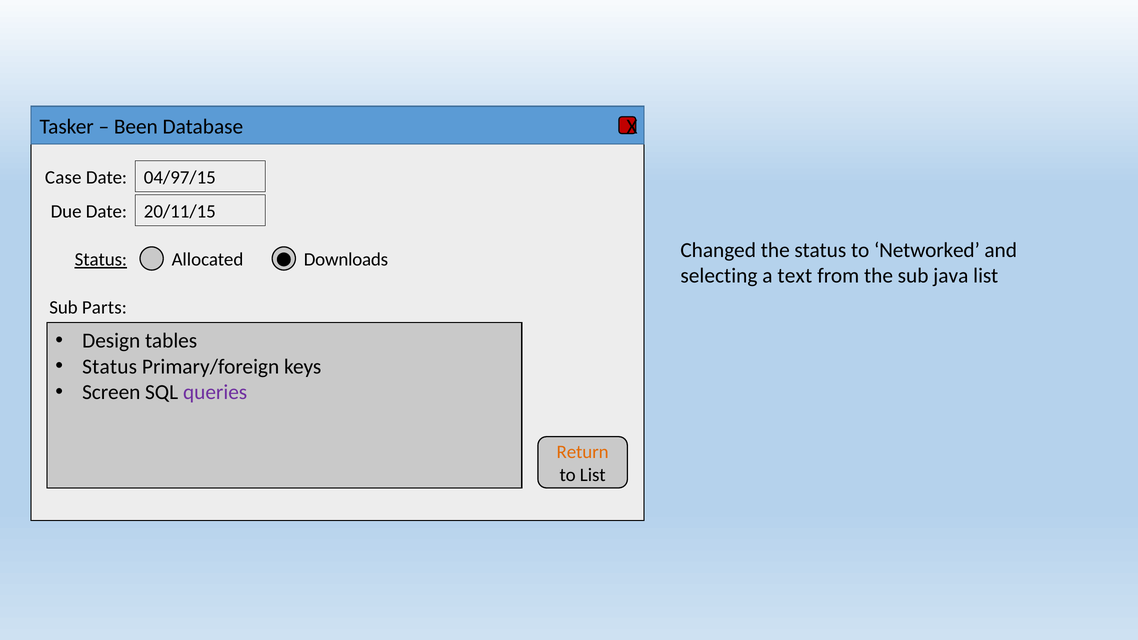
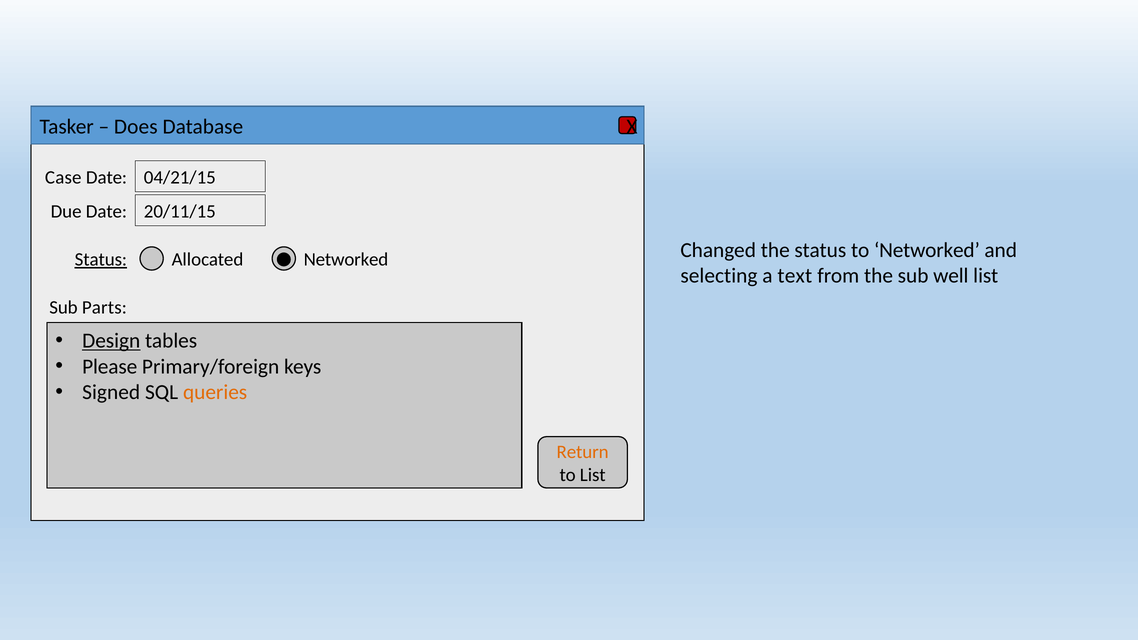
Been: Been -> Does (136, 127)
04/97/15: 04/97/15 -> 04/21/15 (180, 178)
Allocated Downloads: Downloads -> Networked (346, 260)
java: java -> well (951, 276)
Design underline: none -> present (111, 341)
Status: Status -> Please (110, 367)
Screen: Screen -> Signed (111, 392)
queries colour: purple -> orange (215, 392)
